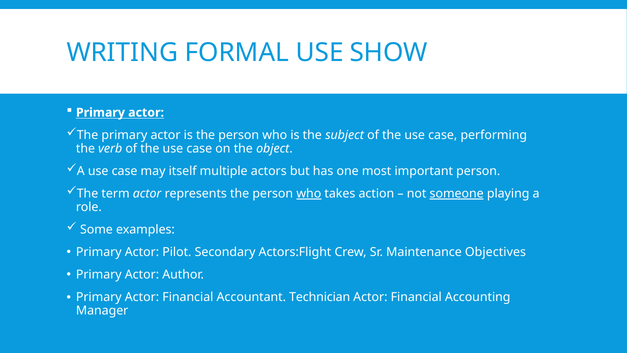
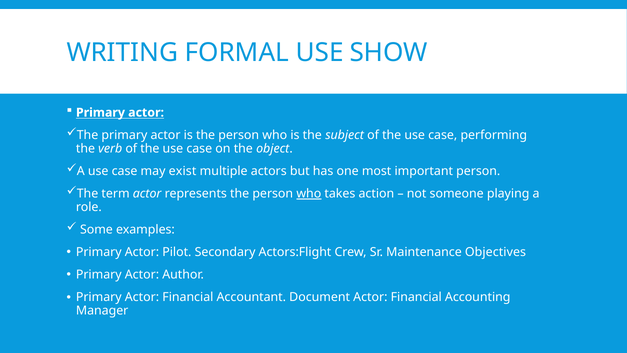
itself: itself -> exist (183, 171)
someone underline: present -> none (457, 193)
Technician: Technician -> Document (320, 297)
